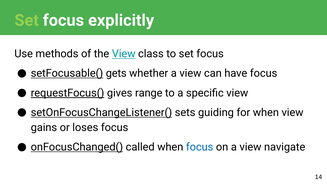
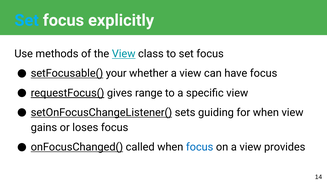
Set colour: light green -> light blue (27, 20)
gets: gets -> your (116, 73)
navigate: navigate -> provides (285, 147)
